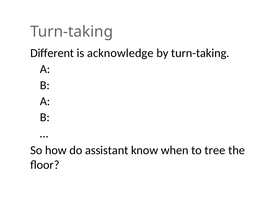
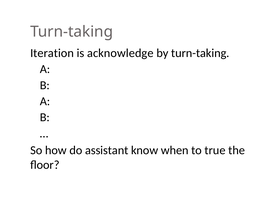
Different: Different -> Iteration (52, 53)
tree: tree -> true (215, 150)
